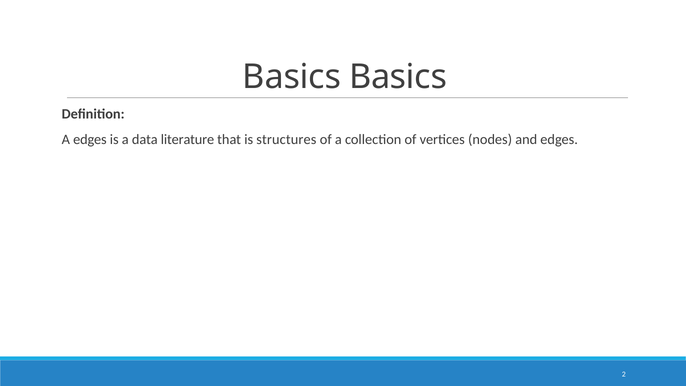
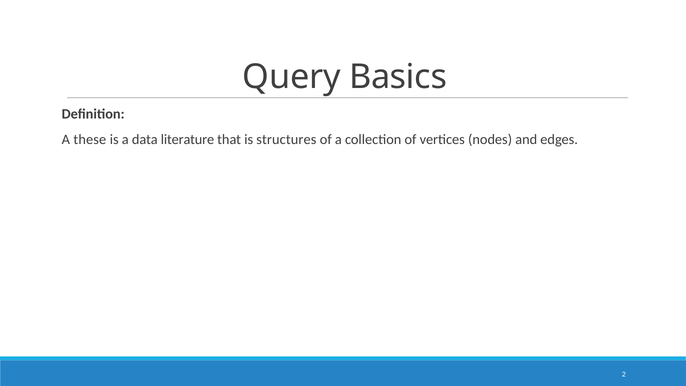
Basics: Basics -> Query (292, 77)
A edges: edges -> these (90, 140)
